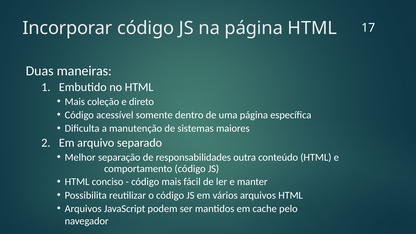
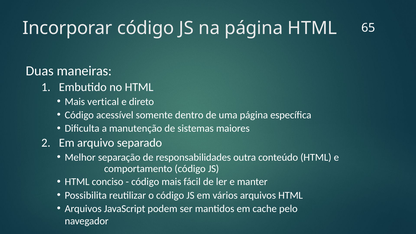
17: 17 -> 65 (368, 28)
coleção: coleção -> vertical (103, 102)
